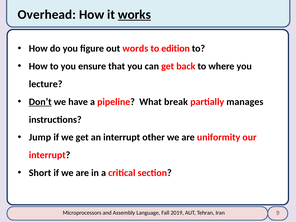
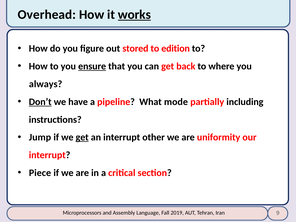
words: words -> stored (135, 49)
ensure underline: none -> present (92, 66)
lecture: lecture -> always (46, 84)
break: break -> mode (176, 102)
manages: manages -> including (245, 102)
get underline: none -> present (82, 137)
Short: Short -> Piece (40, 173)
